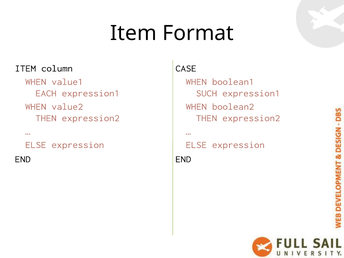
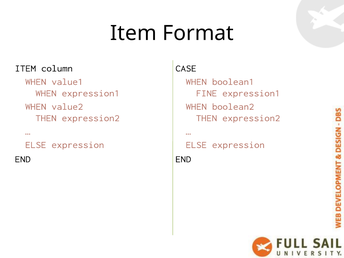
EACH: EACH -> WHEN (46, 93)
SUCH: SUCH -> FINE (207, 93)
